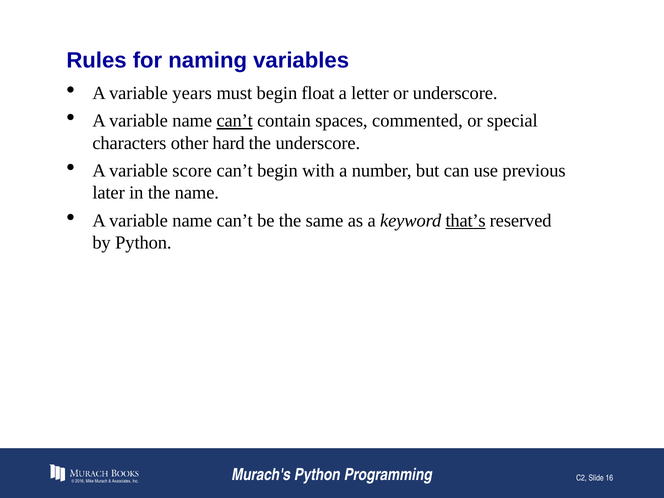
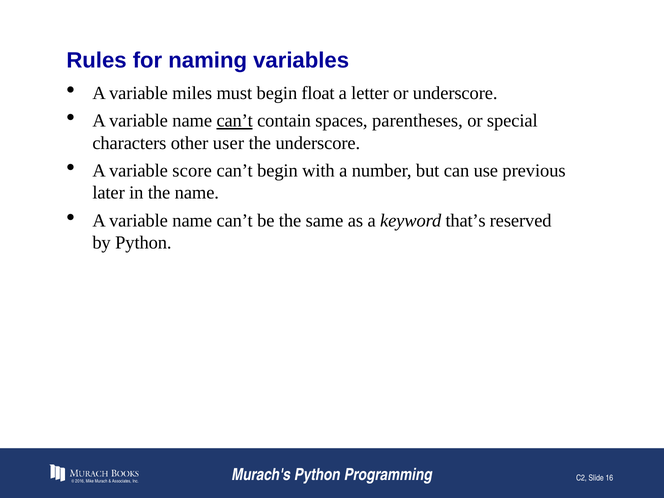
years: years -> miles (192, 93)
commented: commented -> parentheses (417, 121)
hard: hard -> user (228, 143)
that’s underline: present -> none (466, 220)
